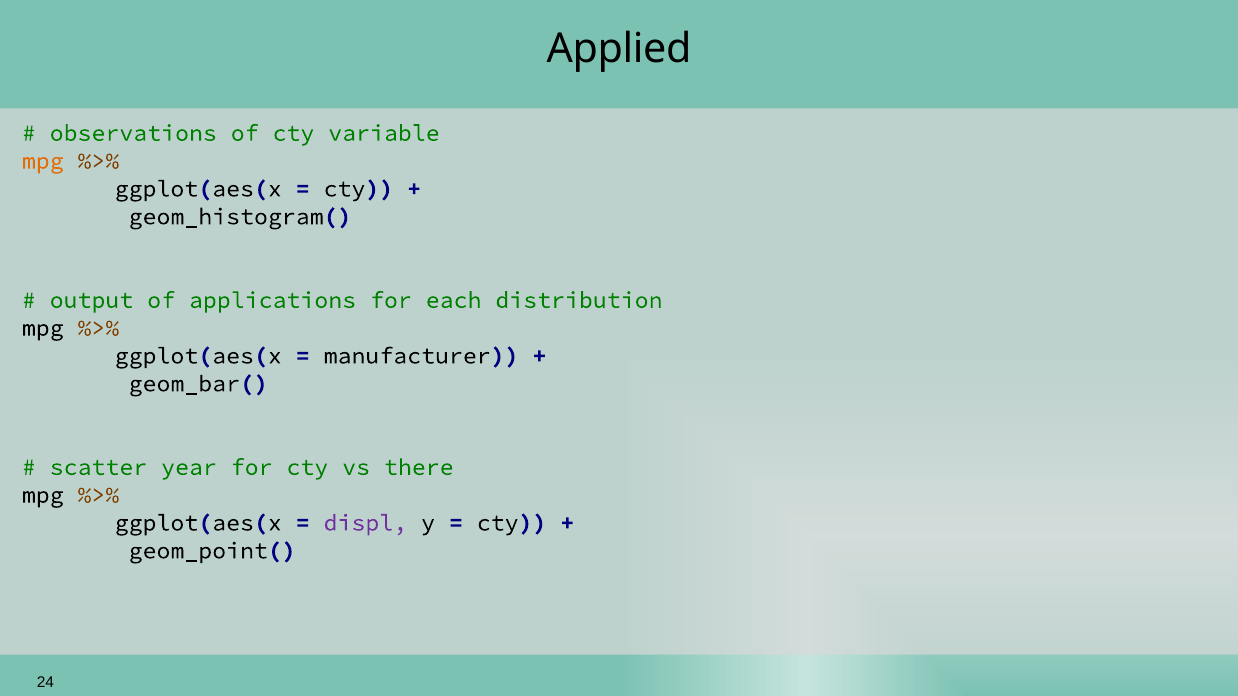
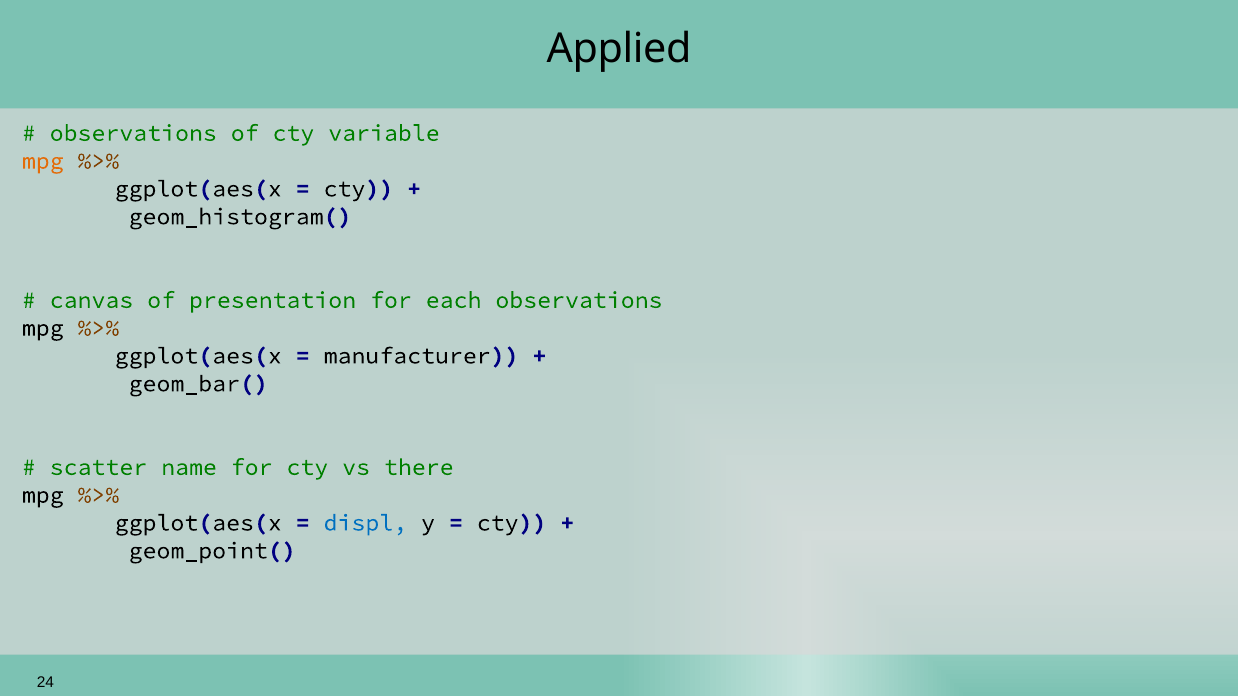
output: output -> canvas (91, 300)
applications: applications -> presentation (273, 300)
each distribution: distribution -> observations (579, 300)
year: year -> name (189, 467)
displ colour: purple -> blue (365, 523)
